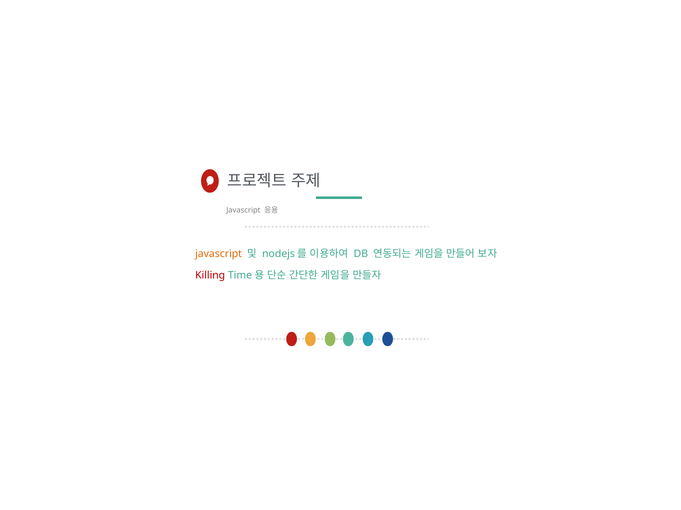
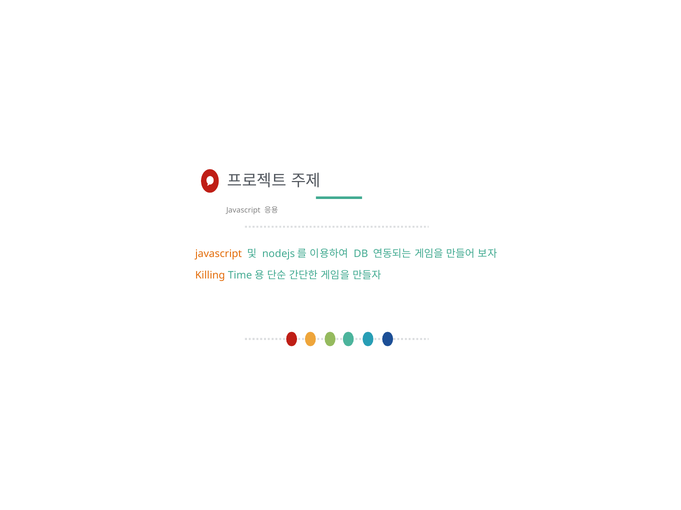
Killing colour: red -> orange (210, 276)
